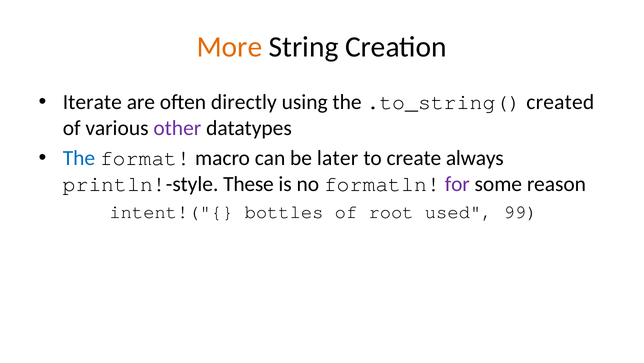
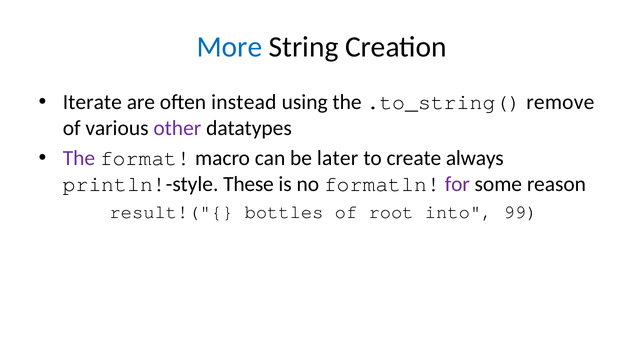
More colour: orange -> blue (230, 47)
directly: directly -> instead (244, 102)
created: created -> remove (560, 102)
The colour: blue -> purple (79, 158)
intent!("{: intent!("{ -> result!("{ (171, 211)
used: used -> into (459, 211)
